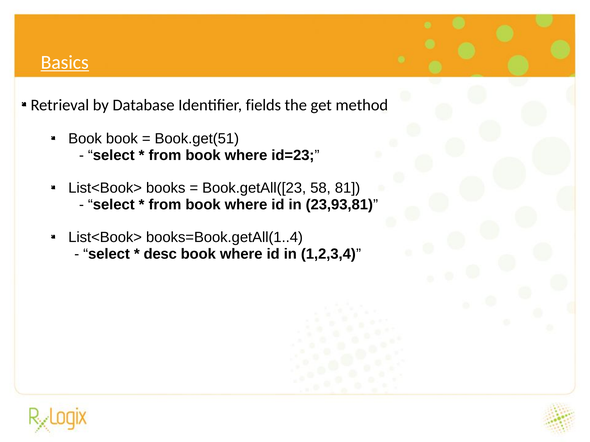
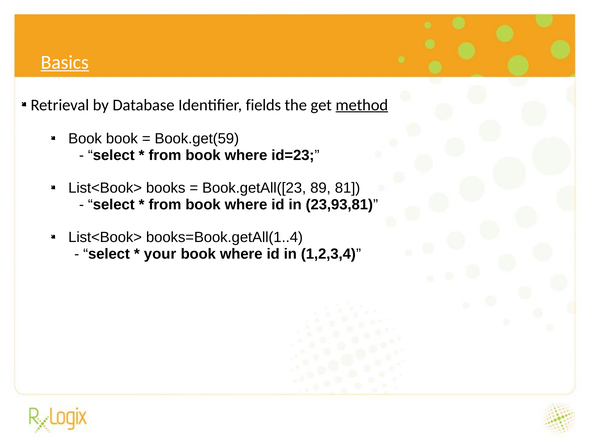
method underline: none -> present (362, 105)
Book.get(51: Book.get(51 -> Book.get(59 (197, 139)
58: 58 -> 89 (321, 188)
desc: desc -> your (160, 254)
